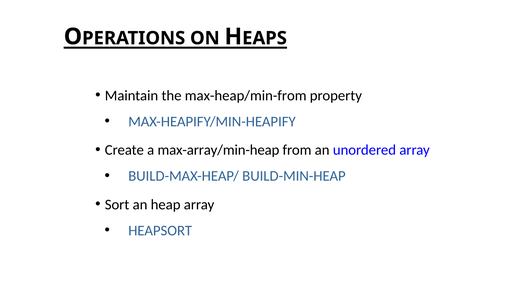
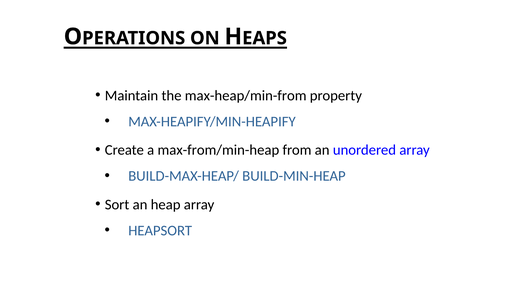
max-array/min-heap: max-array/min-heap -> max-from/min-heap (218, 150)
